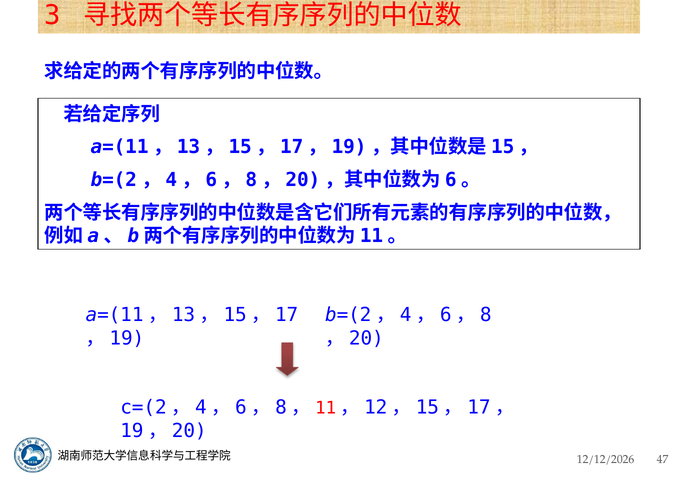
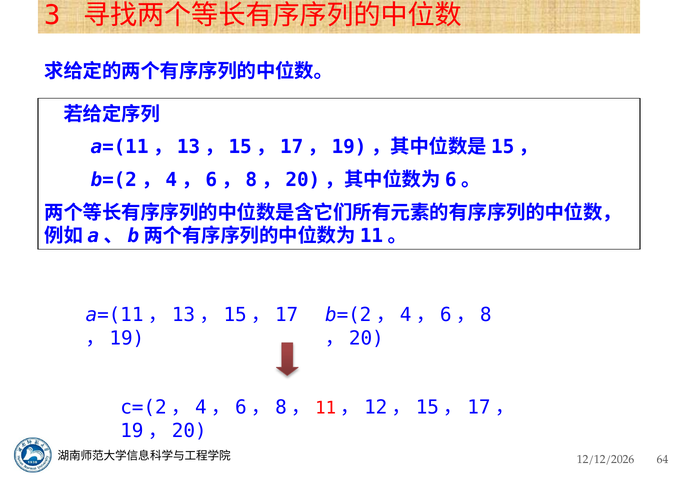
47: 47 -> 64 (663, 460)
